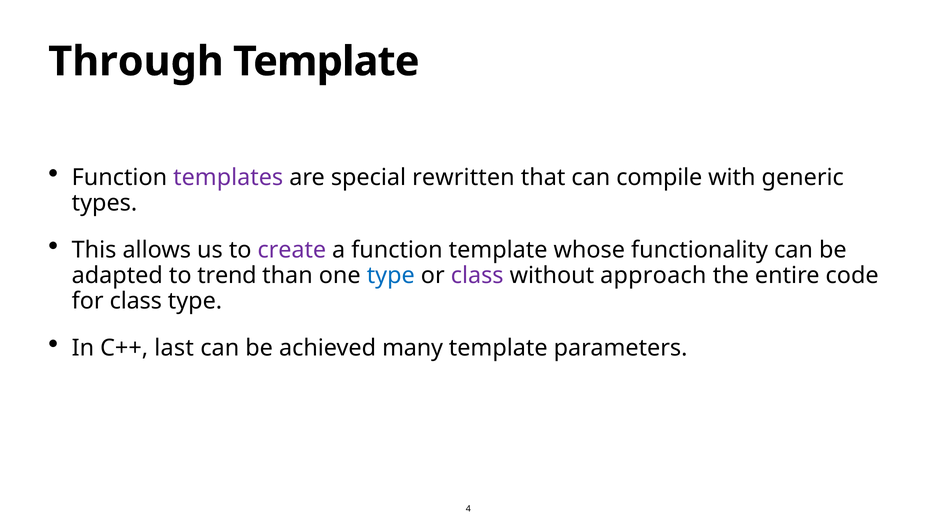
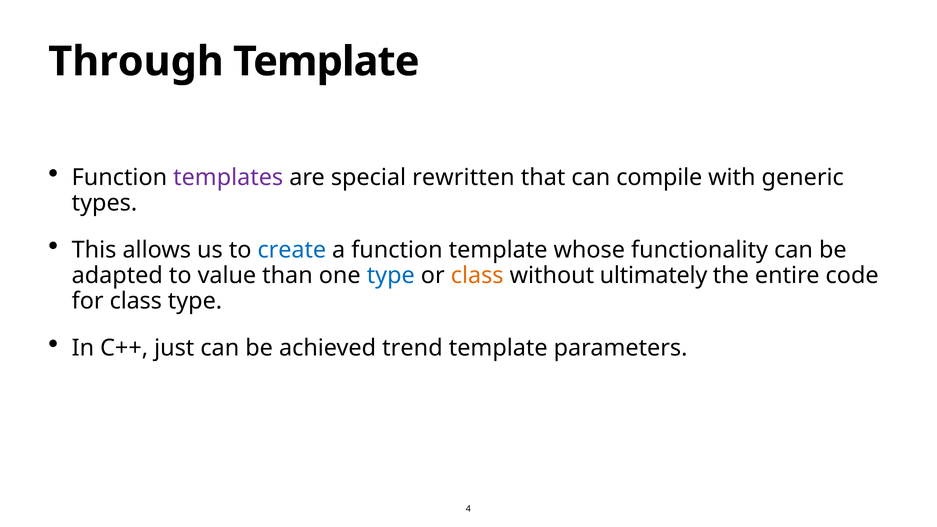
create colour: purple -> blue (292, 250)
trend: trend -> value (227, 276)
class colour: purple -> orange (477, 276)
approach: approach -> ultimately (654, 276)
last: last -> just (174, 348)
many: many -> trend (412, 348)
